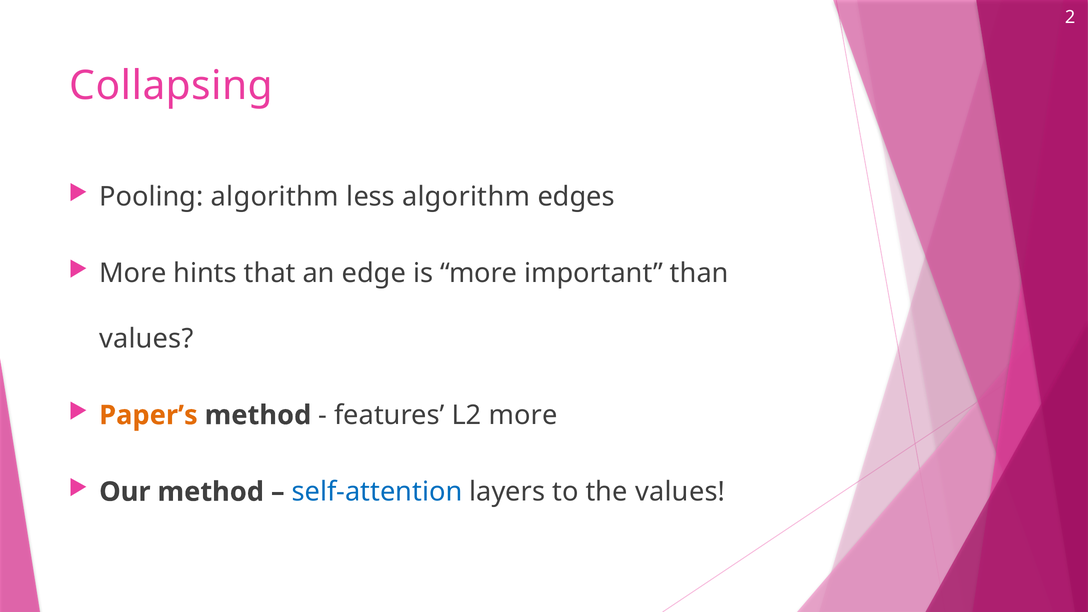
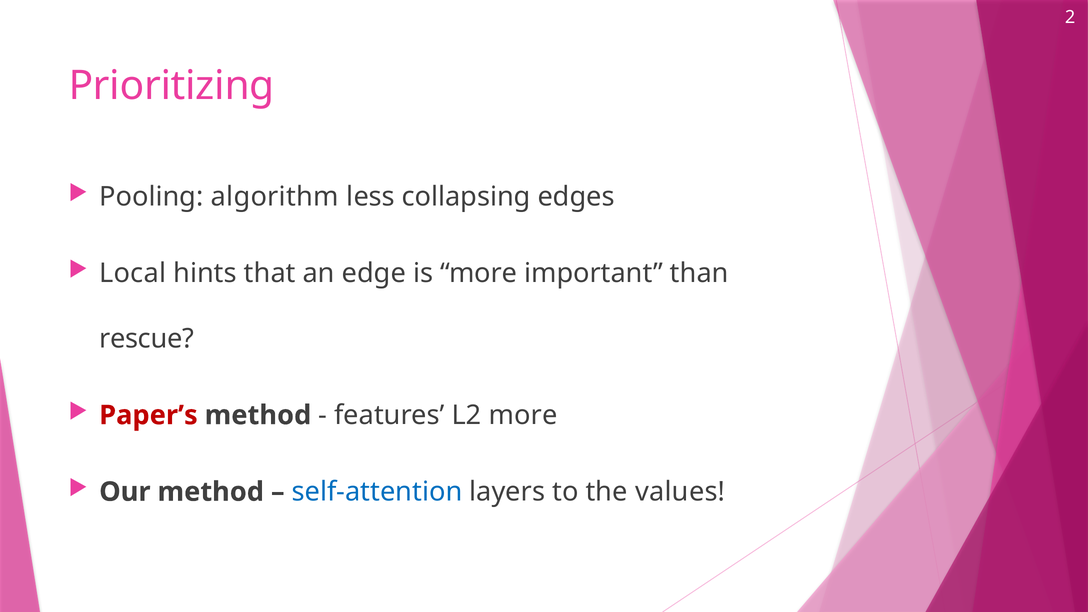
Collapsing: Collapsing -> Prioritizing (172, 86)
less algorithm: algorithm -> collapsing (466, 197)
More: More -> Local (133, 273)
values: values -> rescue (147, 339)
Paper’s colour: orange -> red (148, 415)
